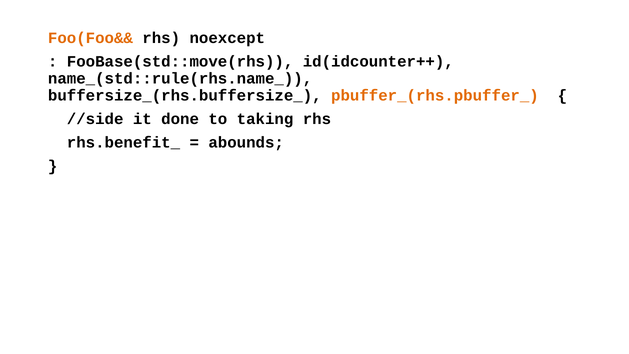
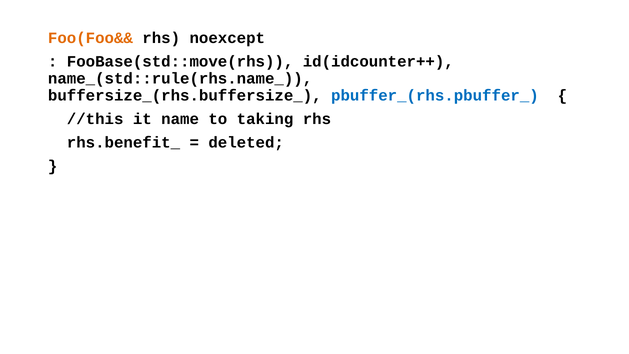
pbuffer_(rhs.pbuffer_ colour: orange -> blue (435, 95)
//side: //side -> //this (95, 119)
done: done -> name (180, 119)
abounds: abounds -> deleted (246, 142)
